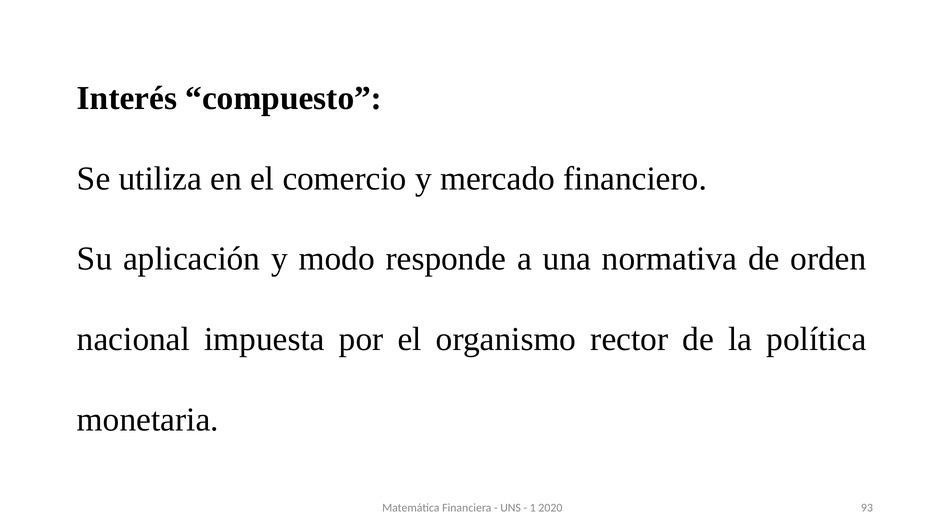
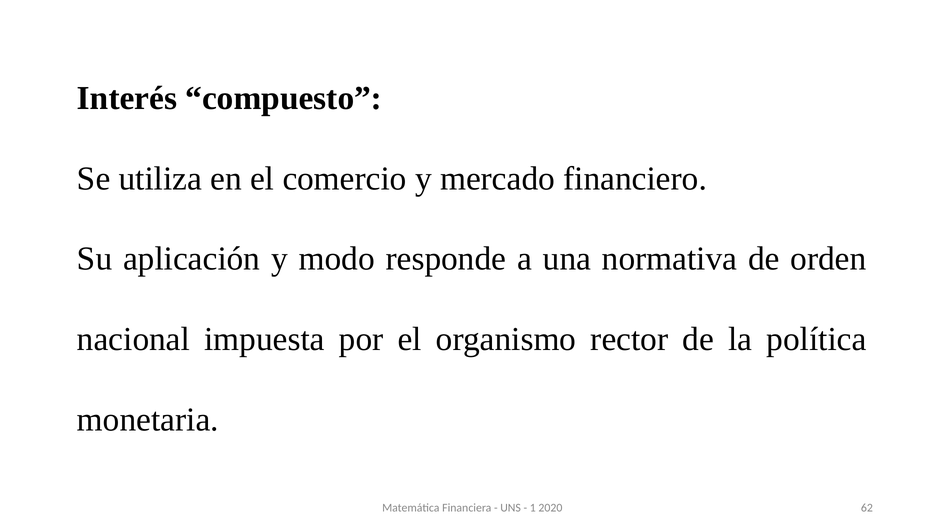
93: 93 -> 62 (867, 508)
